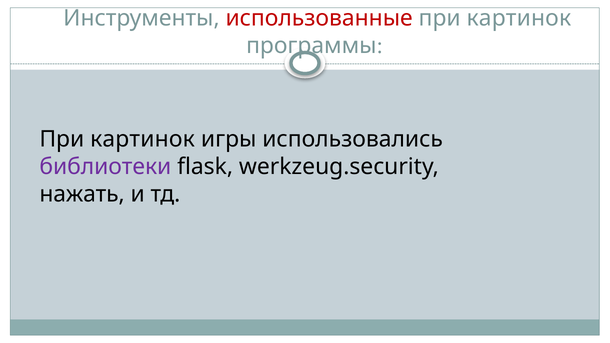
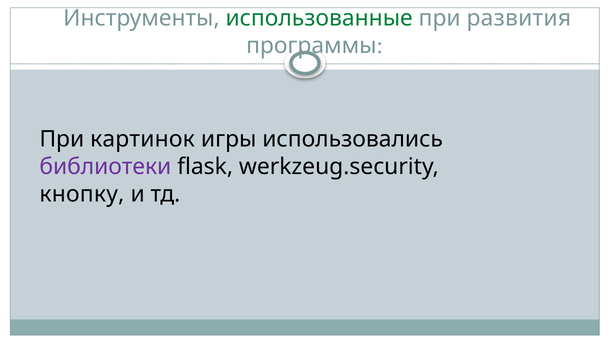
использованные colour: red -> green (319, 18)
картинок: картинок -> развития (519, 18)
нажать: нажать -> кнопку (82, 194)
